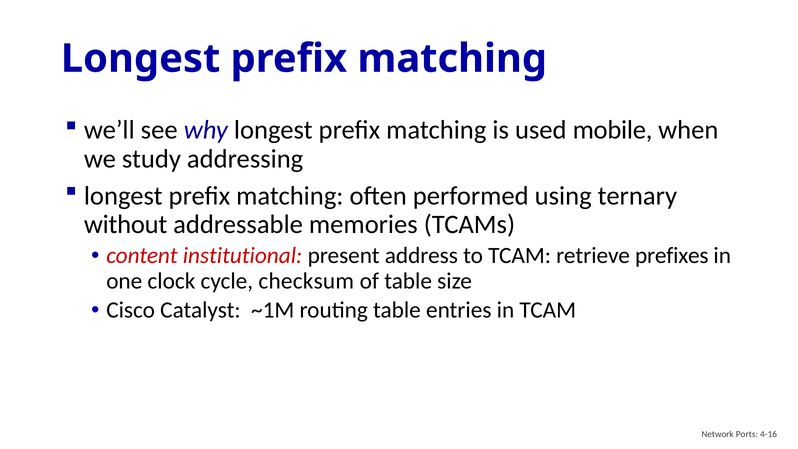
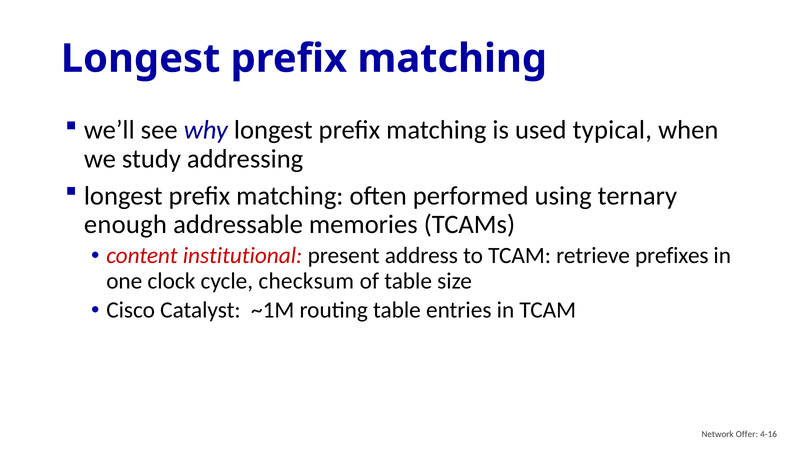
mobile: mobile -> typical (612, 130)
without: without -> enough (125, 225)
Ports: Ports -> Offer (747, 434)
